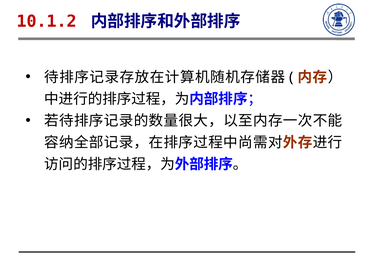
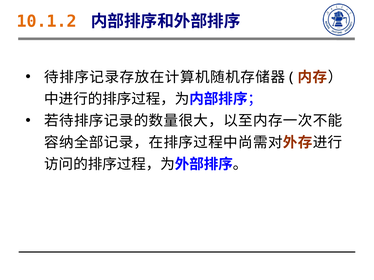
10.1.2 colour: red -> orange (47, 21)
